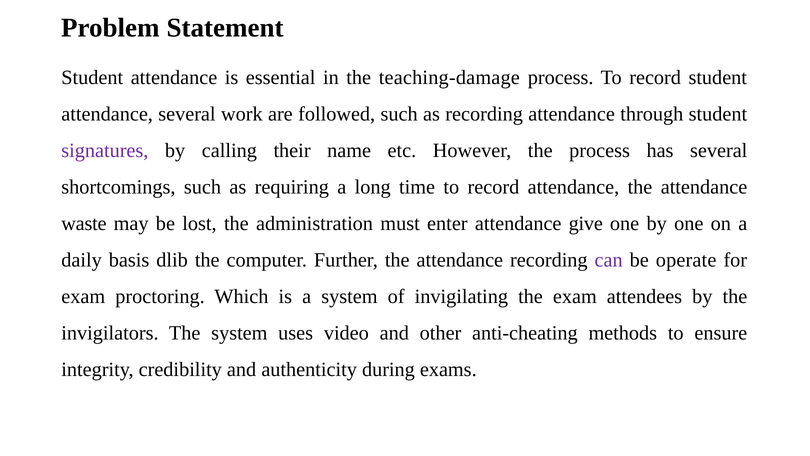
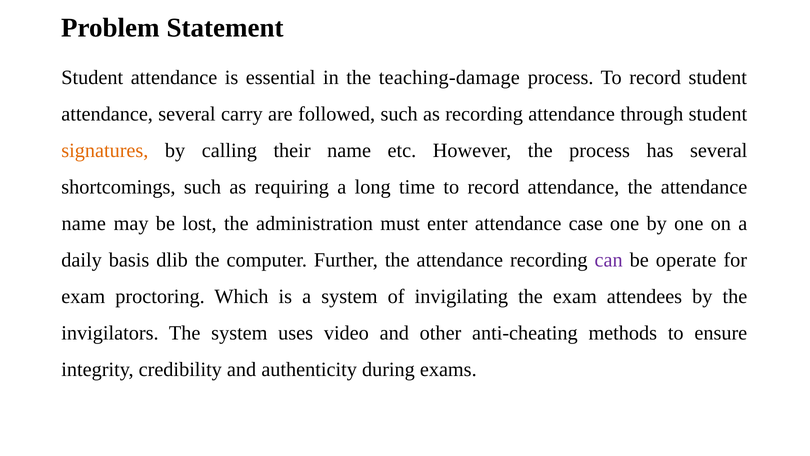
work: work -> carry (242, 114)
signatures colour: purple -> orange (105, 150)
waste: waste -> name (84, 223)
give: give -> case (586, 223)
